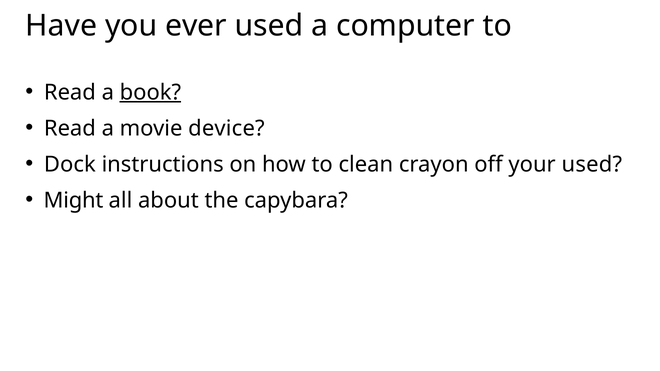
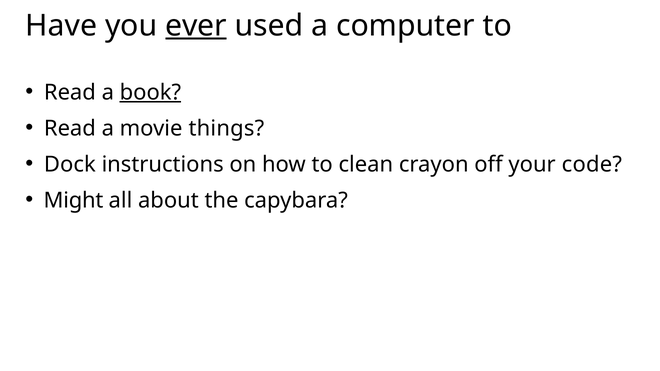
ever underline: none -> present (196, 26)
device: device -> things (226, 128)
your used: used -> code (592, 164)
